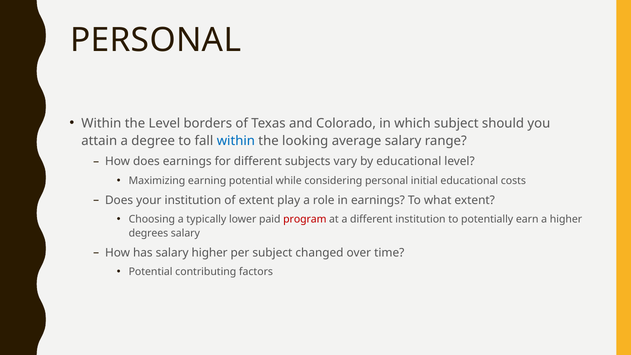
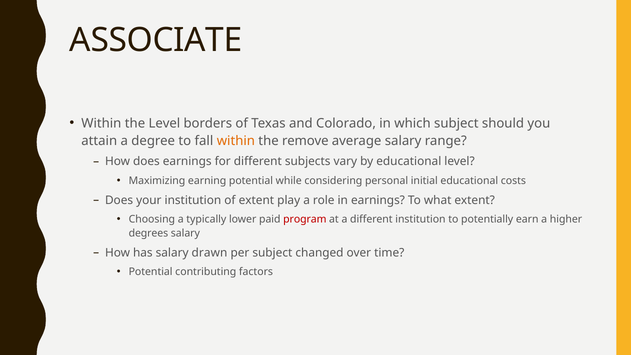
PERSONAL: PERSONAL -> ASSOCIATE (156, 40)
within colour: blue -> orange (236, 141)
looking: looking -> remove (305, 141)
salary higher: higher -> drawn (209, 253)
